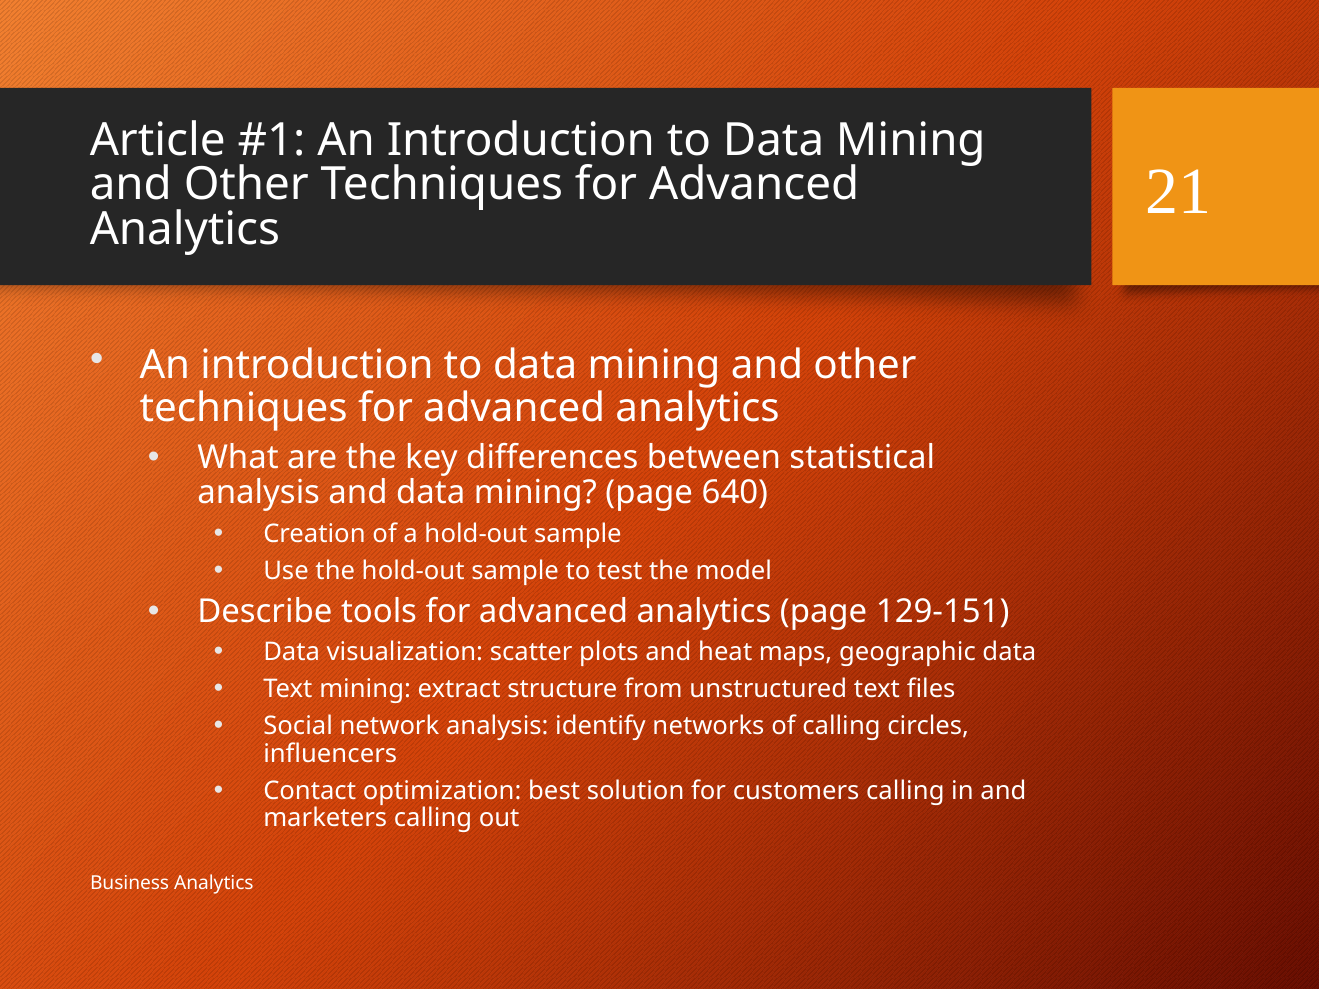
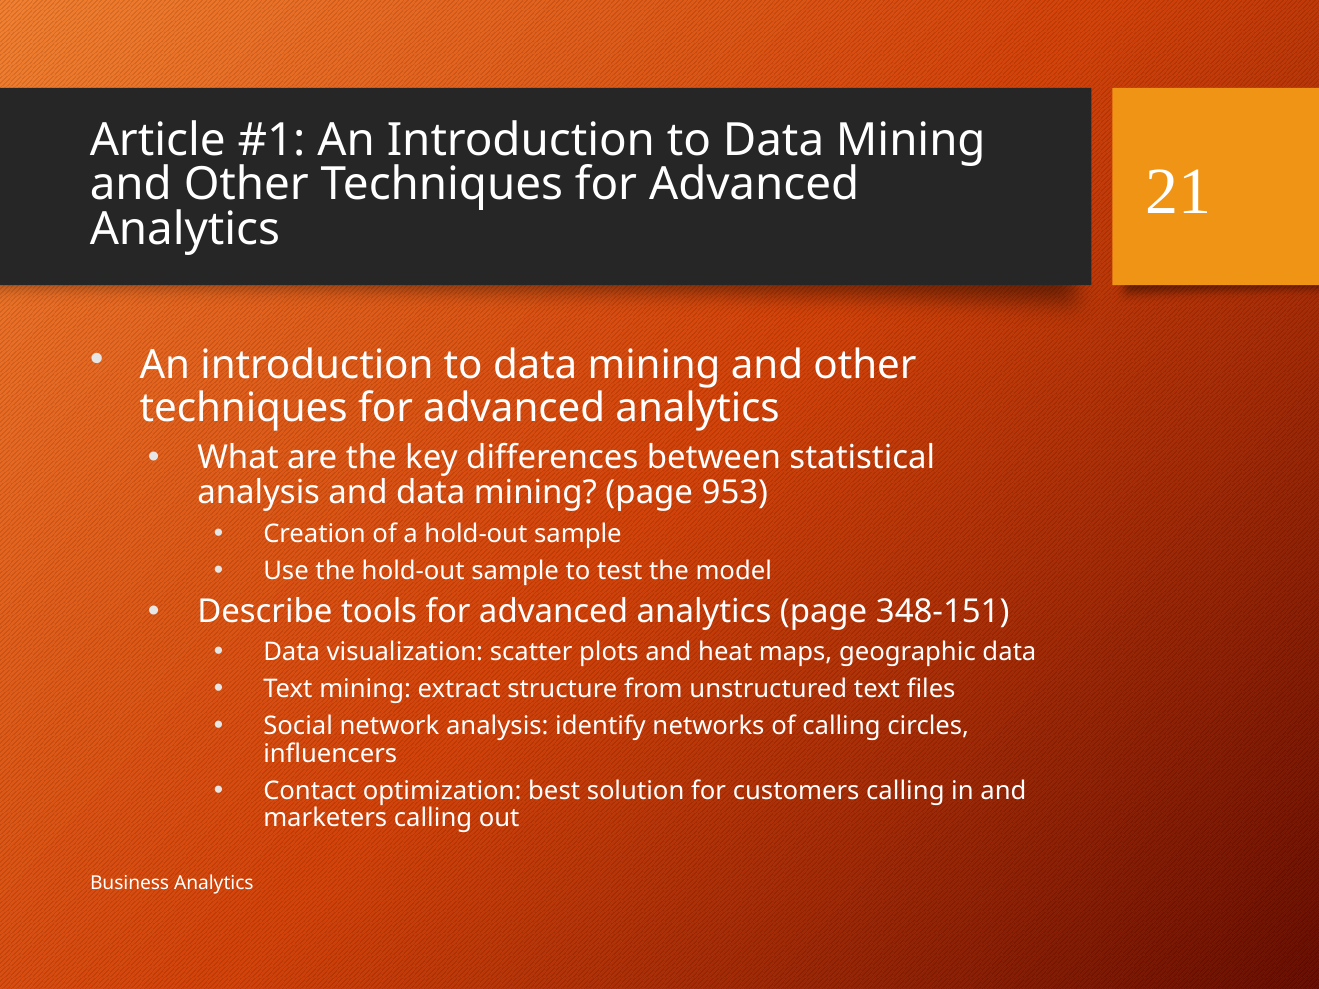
640: 640 -> 953 (735, 493)
129-151: 129-151 -> 348-151 (943, 612)
